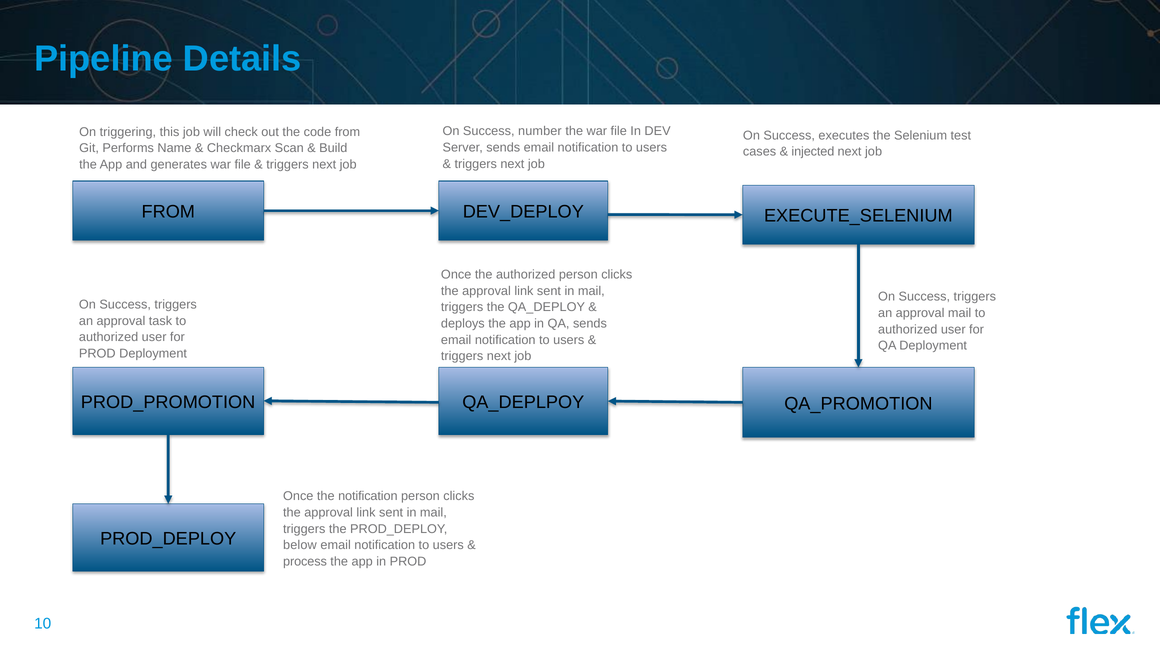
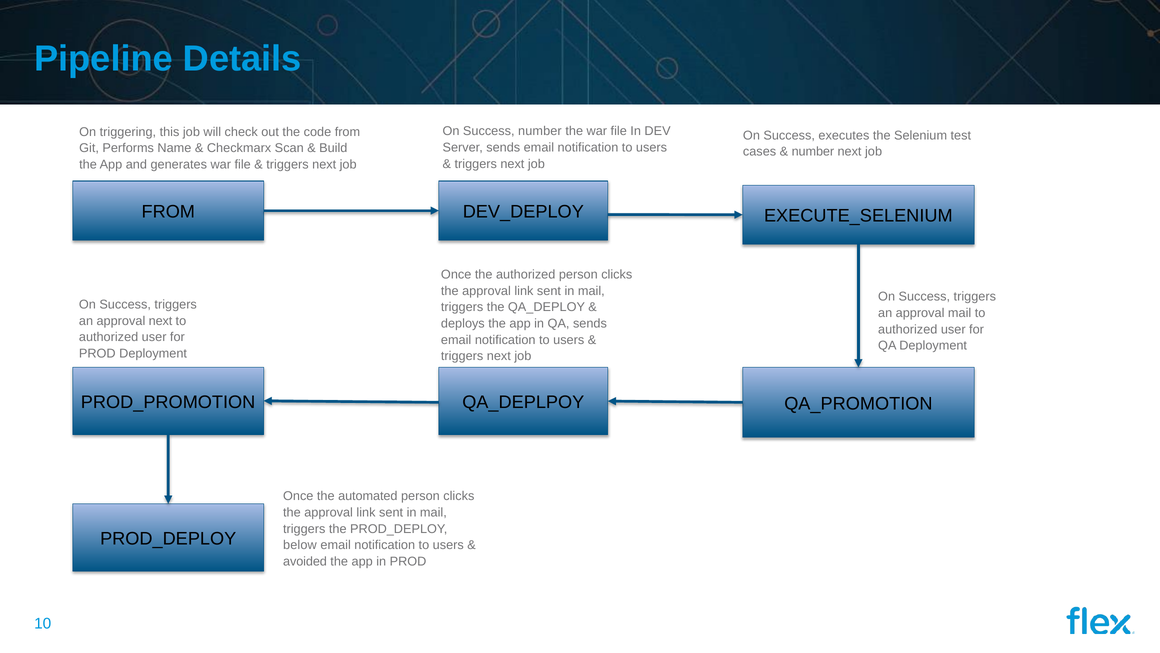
injected: injected -> number (813, 152)
approval task: task -> next (161, 321)
the notification: notification -> automated (368, 496)
process: process -> avoided (305, 561)
